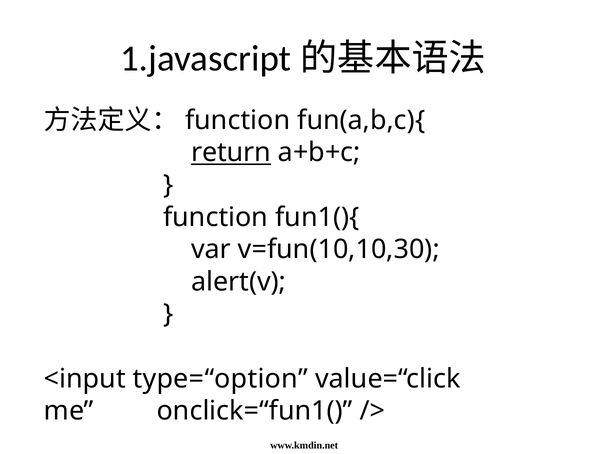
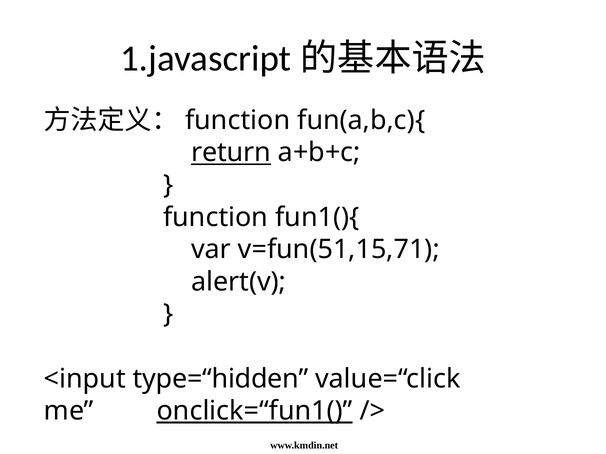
v=fun(10,10,30: v=fun(10,10,30 -> v=fun(51,15,71 (339, 250)
type=“option: type=“option -> type=“hidden (221, 379)
onclick=“fun1( underline: none -> present (255, 411)
